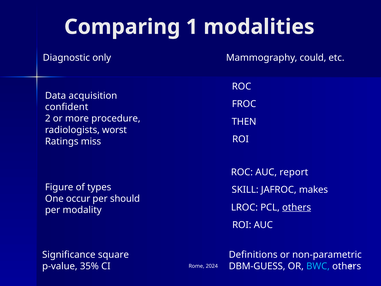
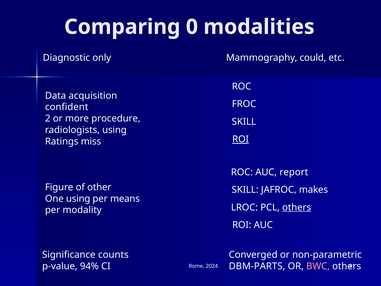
1: 1 -> 0 (192, 27)
THEN: THEN -> SKILL (244, 122)
radiologists worst: worst -> using (114, 130)
ROI underline: none -> present (241, 139)
types: types -> other (99, 187)
One occur: occur -> using (78, 198)
should: should -> means (125, 198)
square: square -> counts (113, 255)
Definitions: Definitions -> Converged (253, 255)
35%: 35% -> 94% (89, 266)
DBM-GUESS: DBM-GUESS -> DBM-PARTS (257, 266)
BWC colour: light blue -> pink (318, 266)
